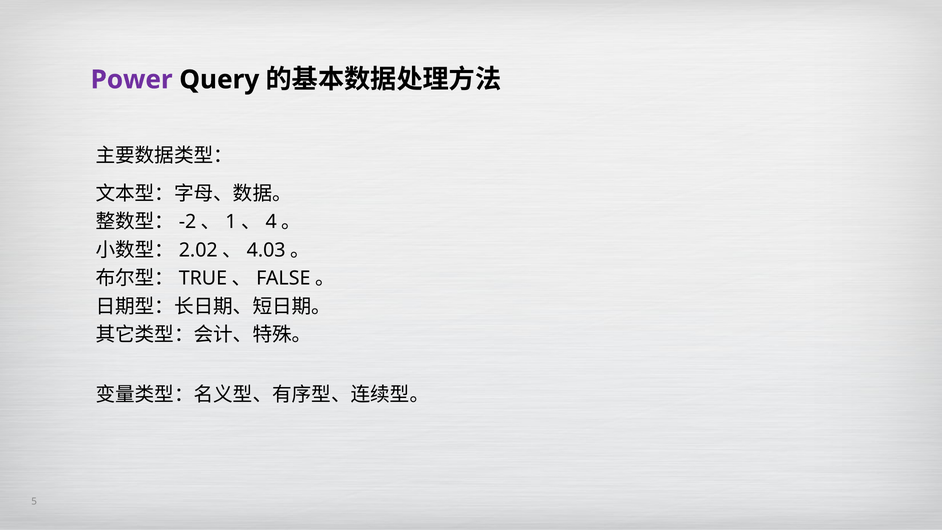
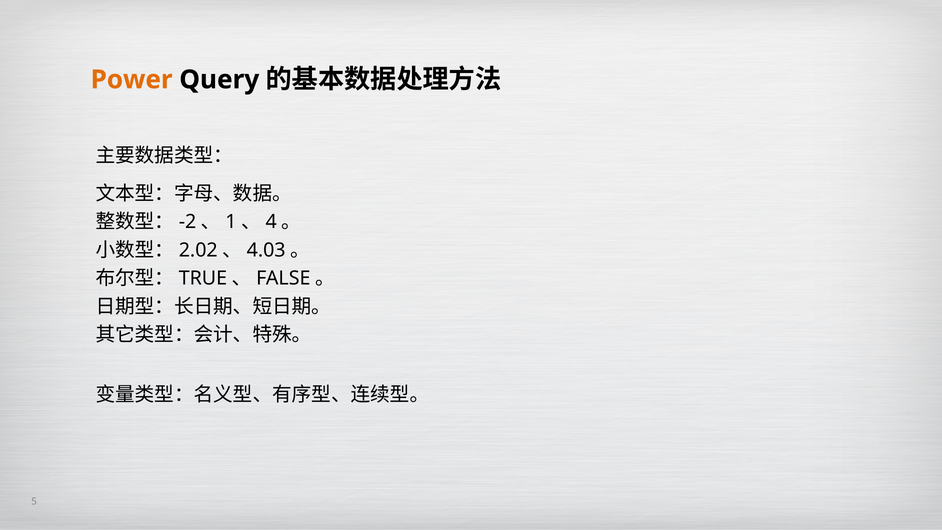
Power colour: purple -> orange (132, 80)
